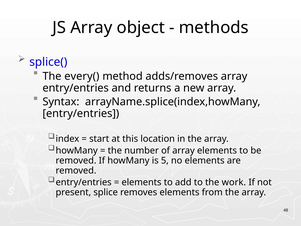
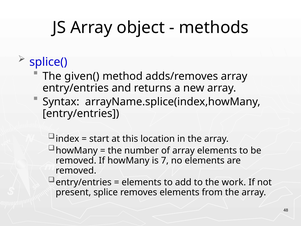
every(: every( -> given( (82, 76)
5: 5 -> 7 (165, 160)
